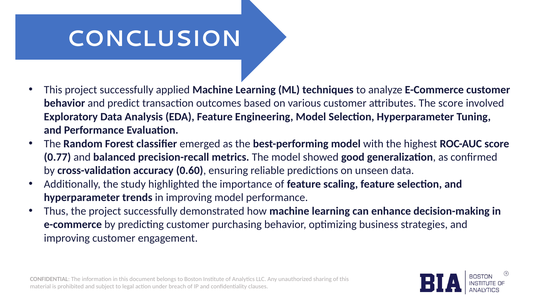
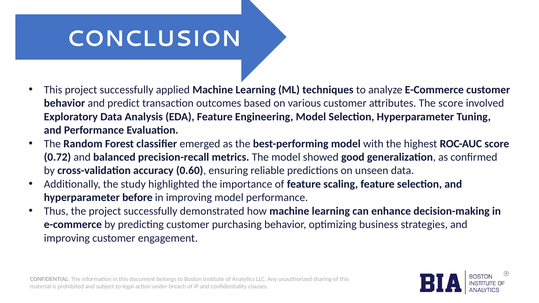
0.77: 0.77 -> 0.72 (57, 157)
trends: trends -> before (137, 198)
